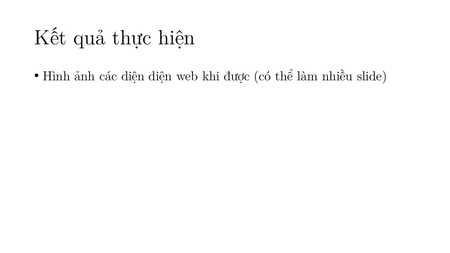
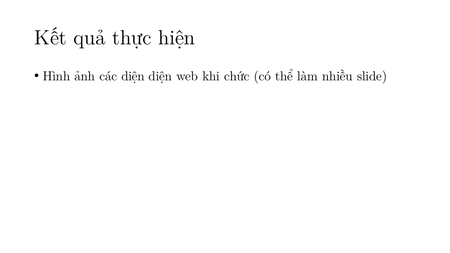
được: được -> chức (237, 76)
